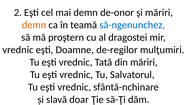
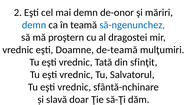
demn colour: orange -> blue (34, 25)
de-regilor: de-regilor -> de-teamă (117, 50)
din măriri: măriri -> sfinţit (144, 62)
